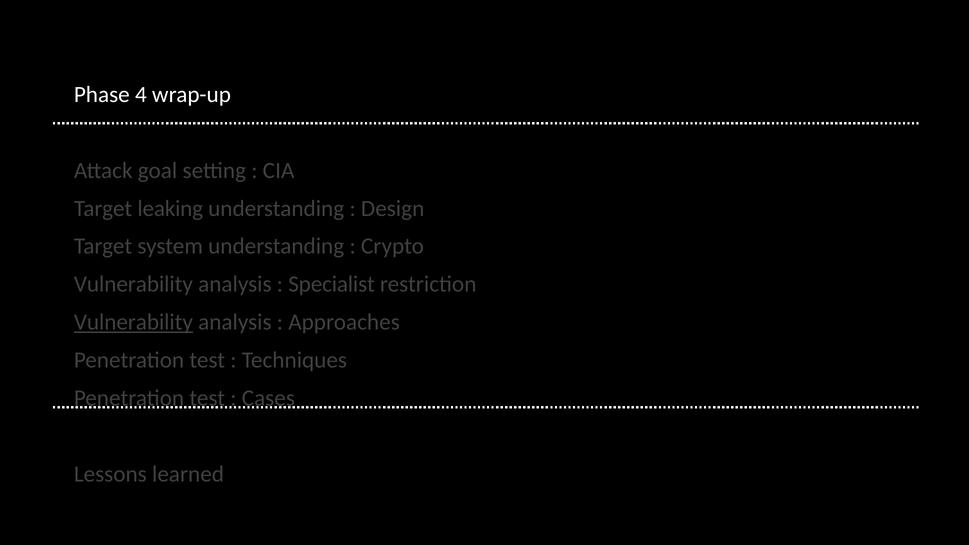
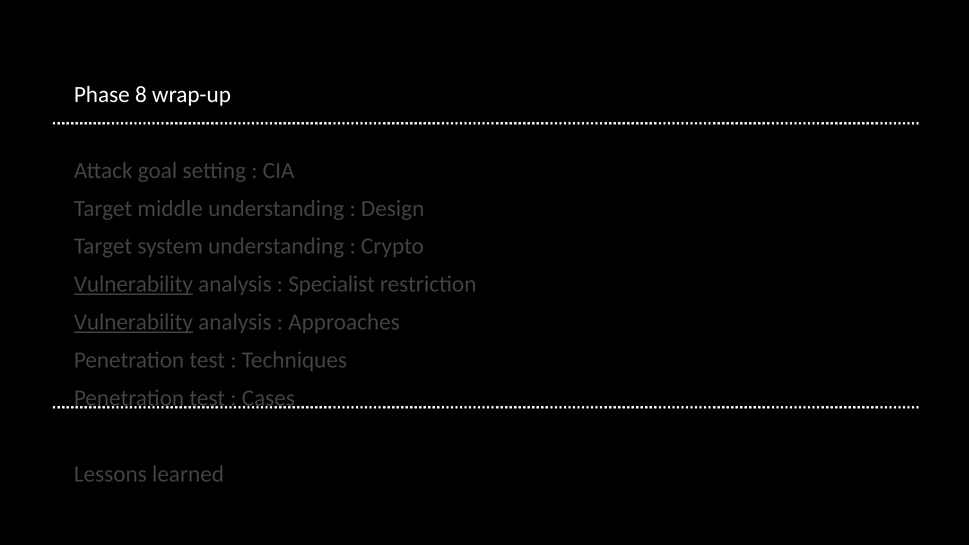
4: 4 -> 8 (141, 95)
leaking: leaking -> middle (170, 208)
Vulnerability underline: none -> present (133, 284)
